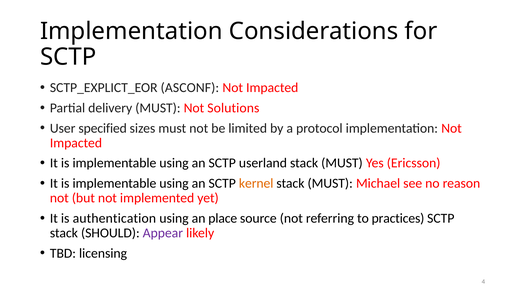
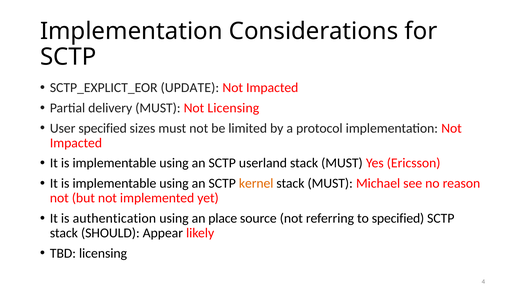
ASCONF: ASCONF -> UPDATE (190, 88)
Not Solutions: Solutions -> Licensing (233, 108)
to practices: practices -> specified (398, 219)
Appear colour: purple -> black (163, 233)
